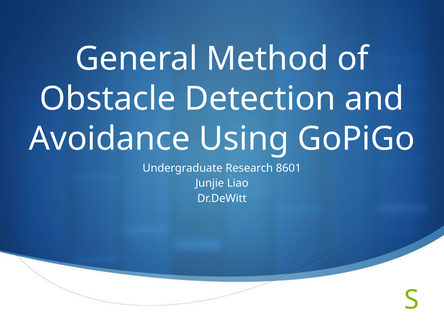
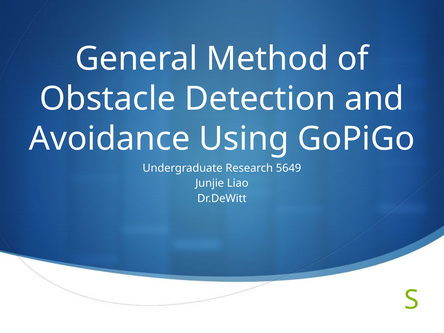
8601: 8601 -> 5649 (289, 168)
